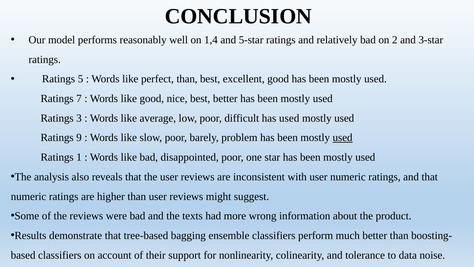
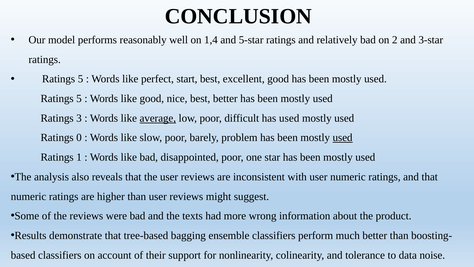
perfect than: than -> start (187, 79)
7: 7 -> 5 (79, 98)
average underline: none -> present (158, 118)
9: 9 -> 0 (79, 138)
